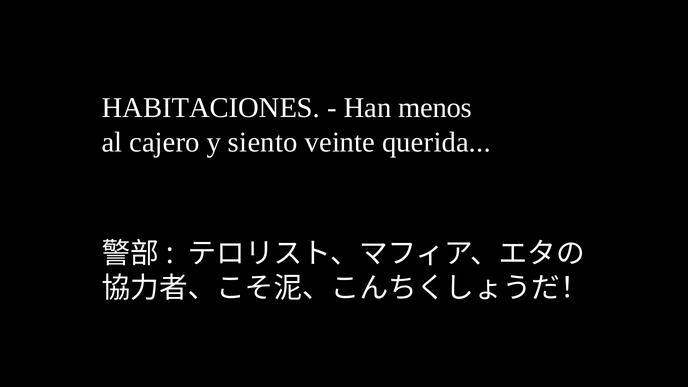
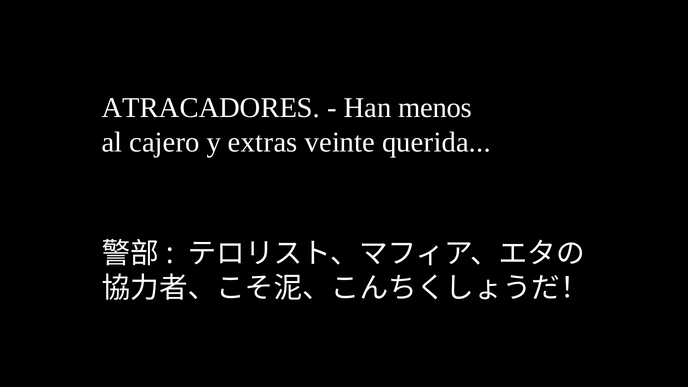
HABITACIONES: HABITACIONES -> ATRACADORES (211, 108)
siento: siento -> extras (263, 142)
